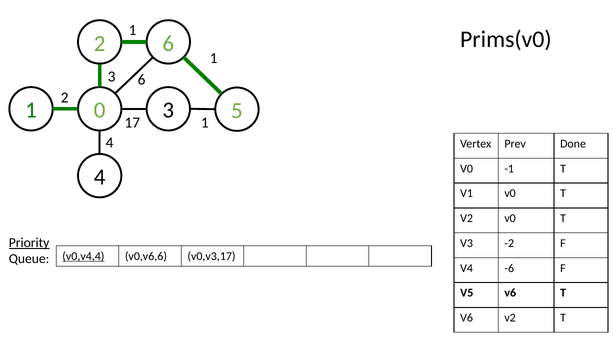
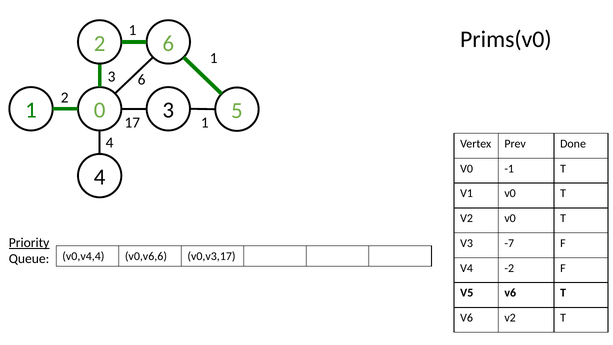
-2: -2 -> -7 (509, 243)
v0,v4,4 underline: present -> none (83, 256)
-6: -6 -> -2 (509, 268)
